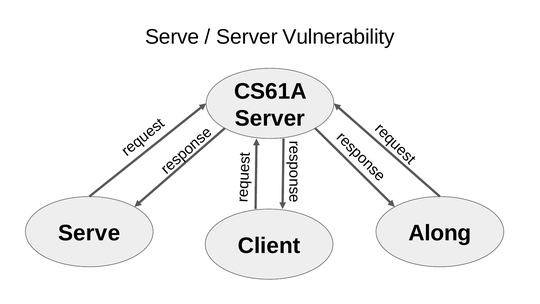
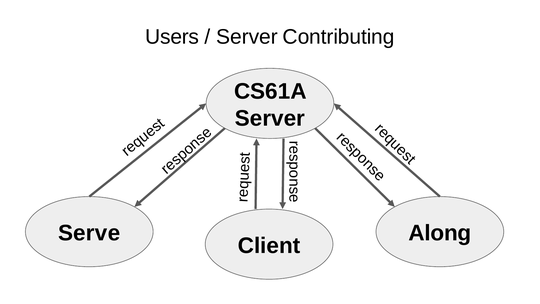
Serve: Serve -> Users (172, 37)
Vulnerability: Vulnerability -> Contributing (339, 37)
